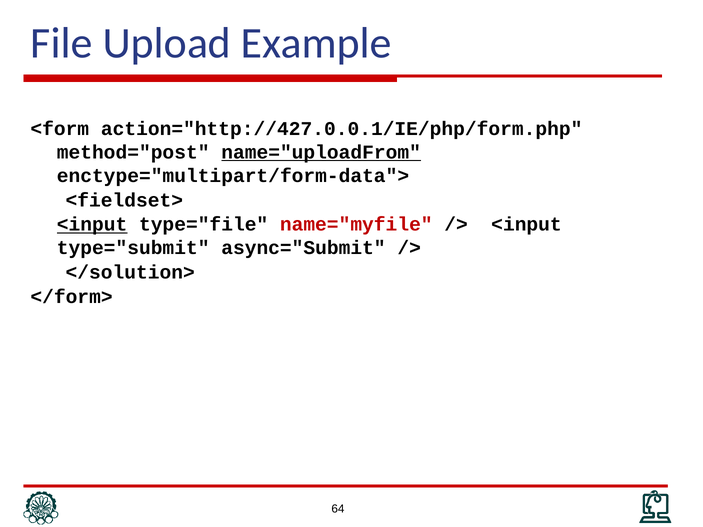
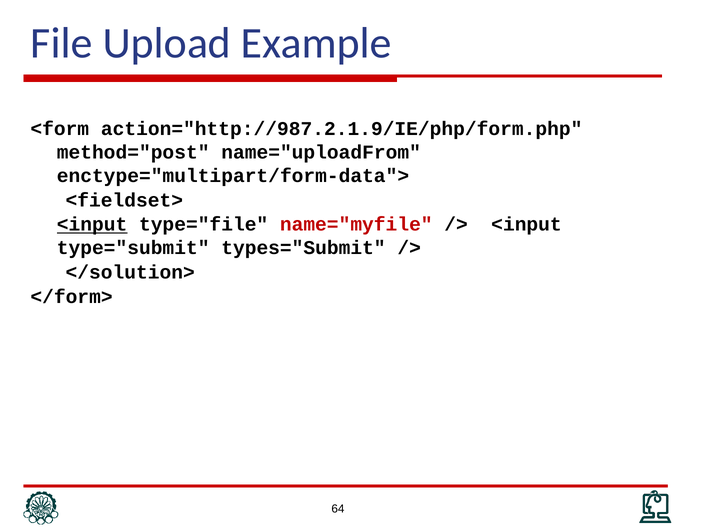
action="http://427.0.0.1/IE/php/form.php: action="http://427.0.0.1/IE/php/form.php -> action="http://987.2.1.9/IE/php/form.php (342, 129)
name="uploadFrom underline: present -> none (321, 152)
async="Submit: async="Submit -> types="Submit (303, 248)
